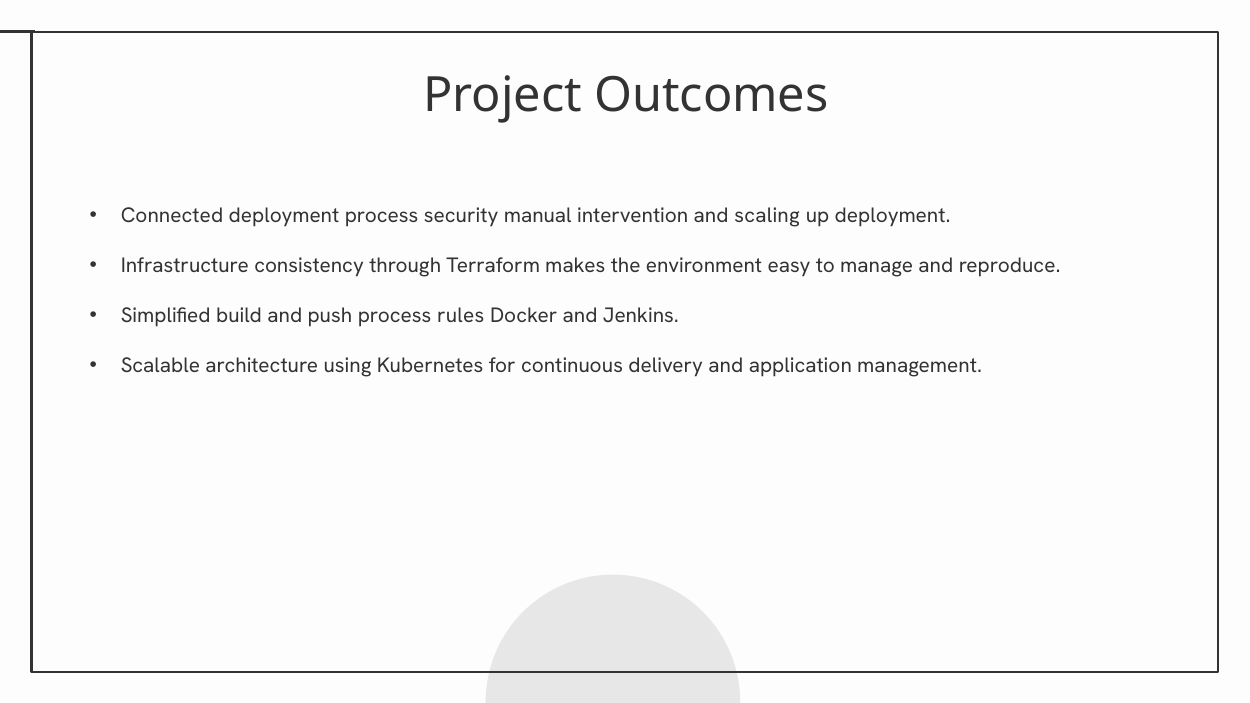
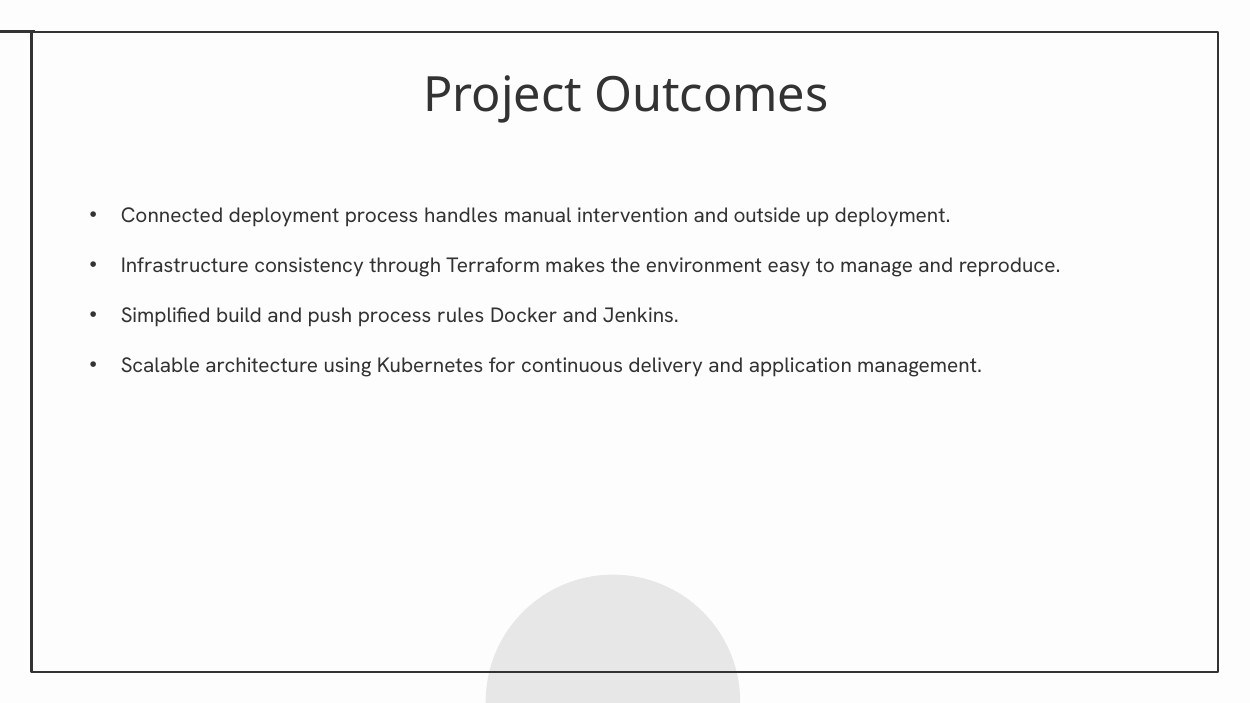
security: security -> handles (461, 216)
scaling: scaling -> outside (767, 216)
